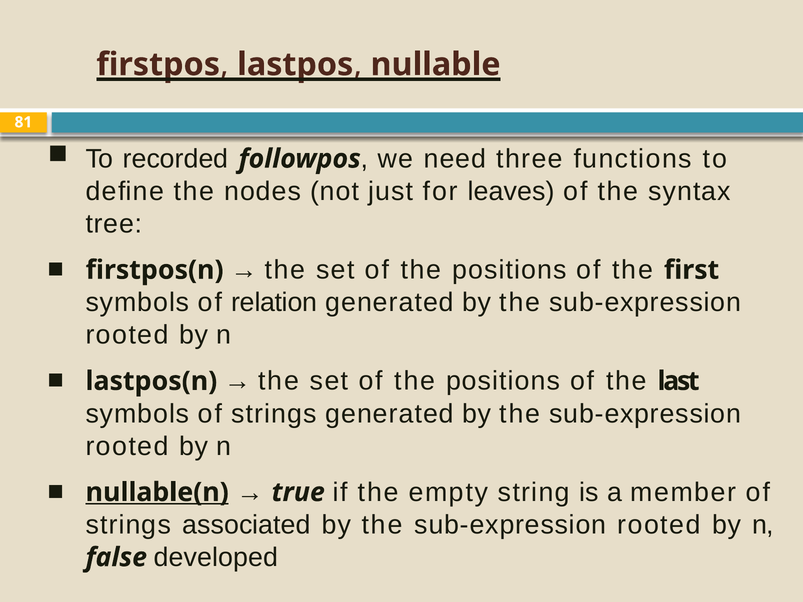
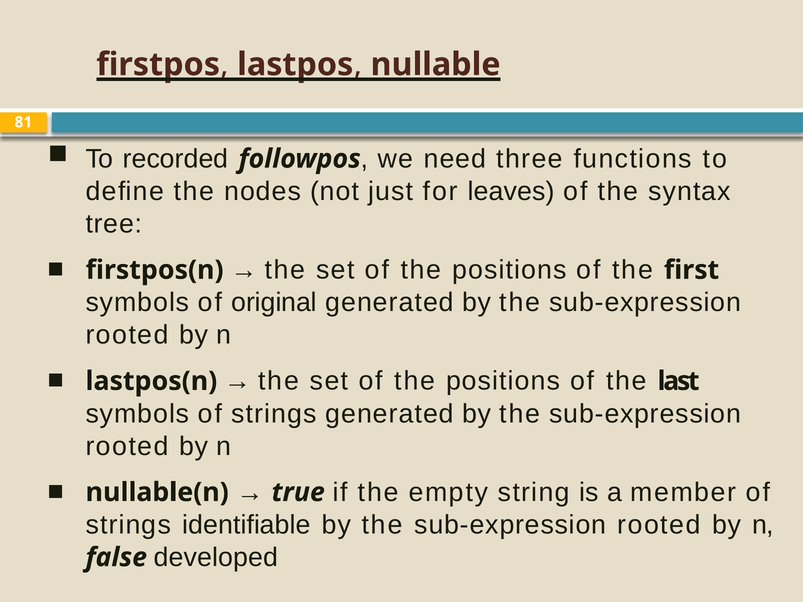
relation: relation -> original (274, 303)
nullable(n underline: present -> none (157, 492)
associated: associated -> identiﬁable (246, 525)
